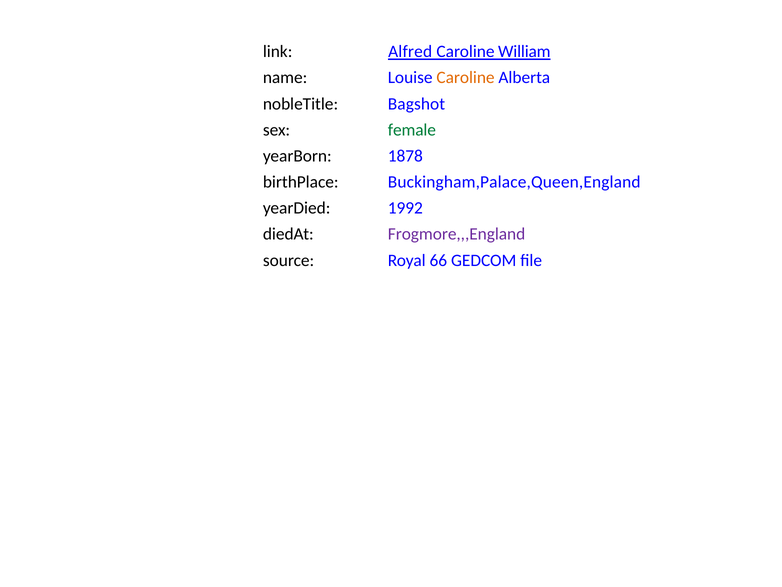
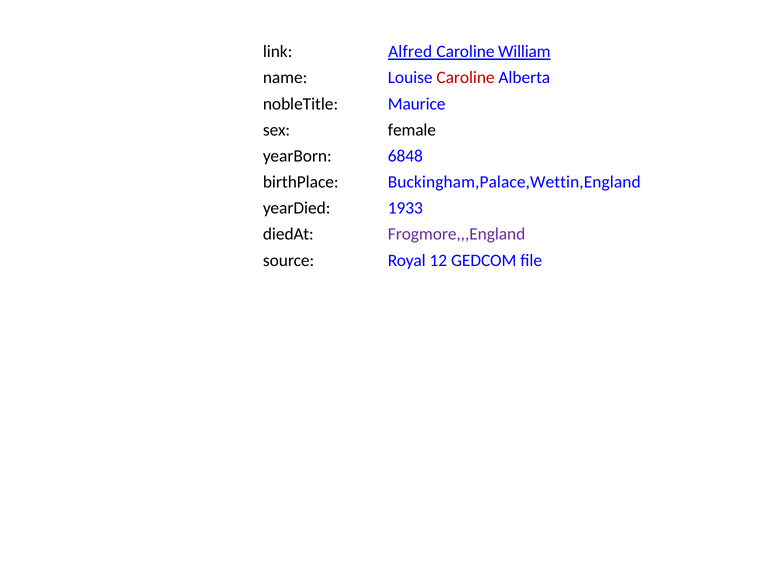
Caroline colour: orange -> red (466, 78)
Bagshot: Bagshot -> Maurice (417, 104)
female colour: green -> black (412, 130)
1878: 1878 -> 6848 (405, 156)
Buckingham,Palace,Queen,England: Buckingham,Palace,Queen,England -> Buckingham,Palace,Wettin,England (514, 182)
1992: 1992 -> 1933 (405, 208)
66: 66 -> 12 (438, 260)
